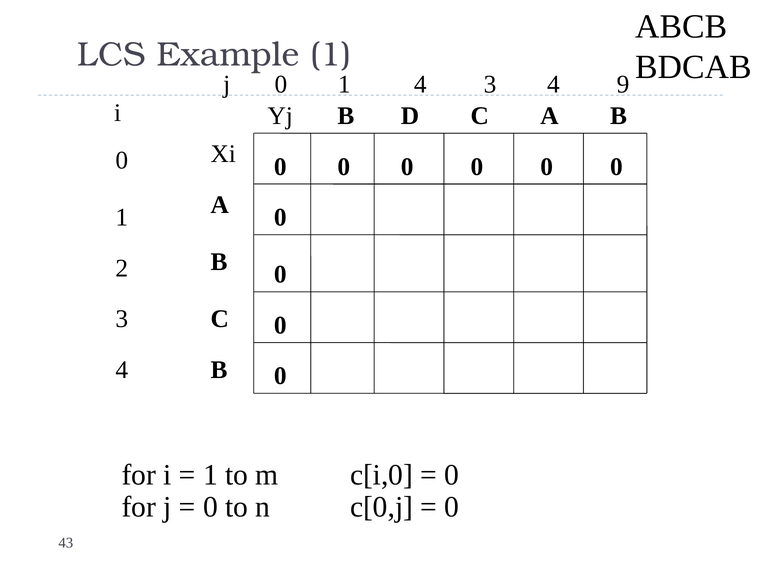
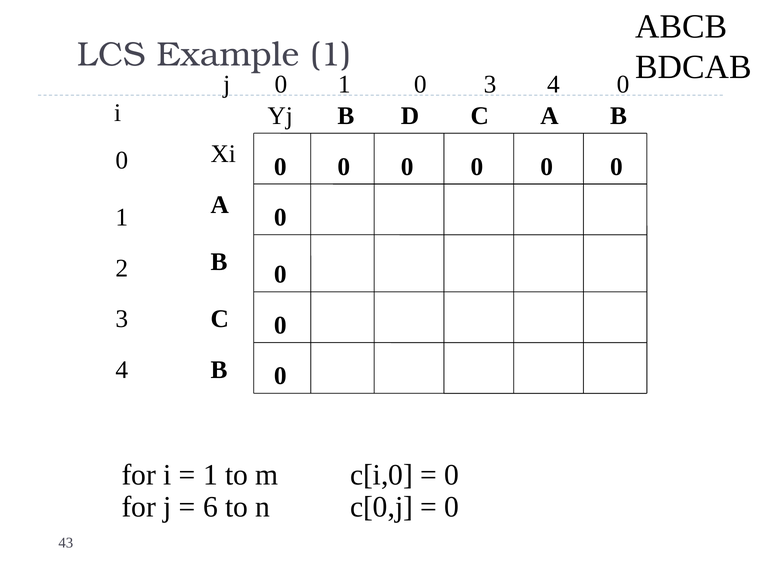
1 4: 4 -> 0 (420, 84)
4 9: 9 -> 0 (623, 84)
0: 0 -> 6 (210, 507)
